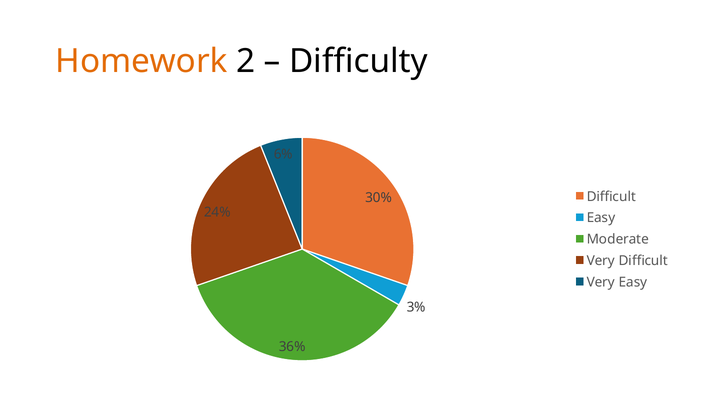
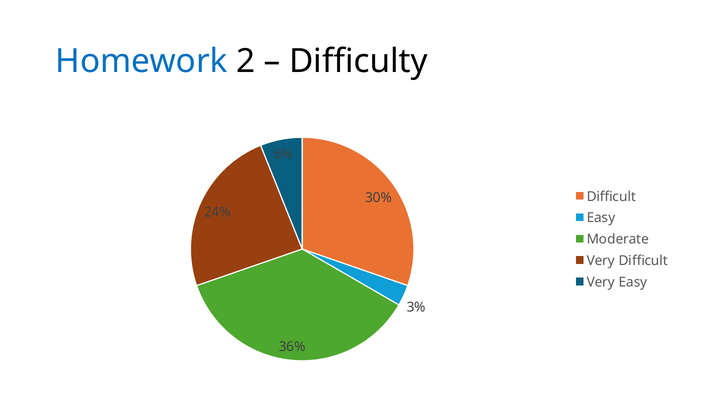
Homework colour: orange -> blue (141, 61)
